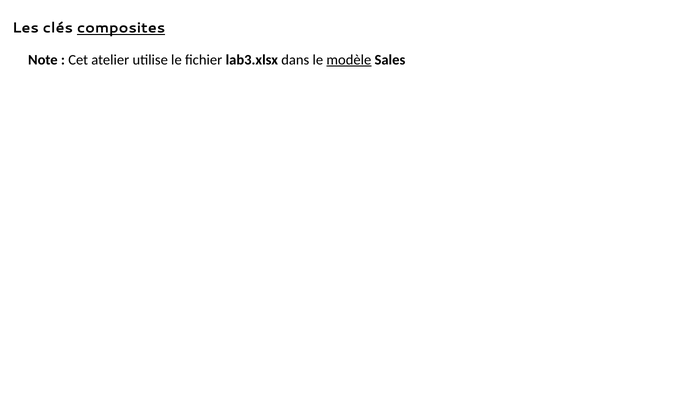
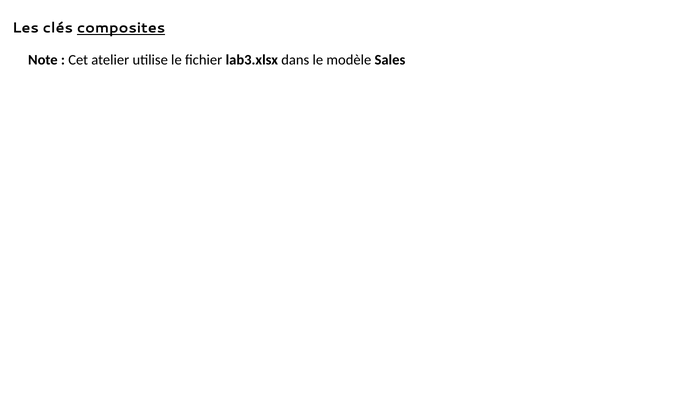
modèle underline: present -> none (349, 60)
